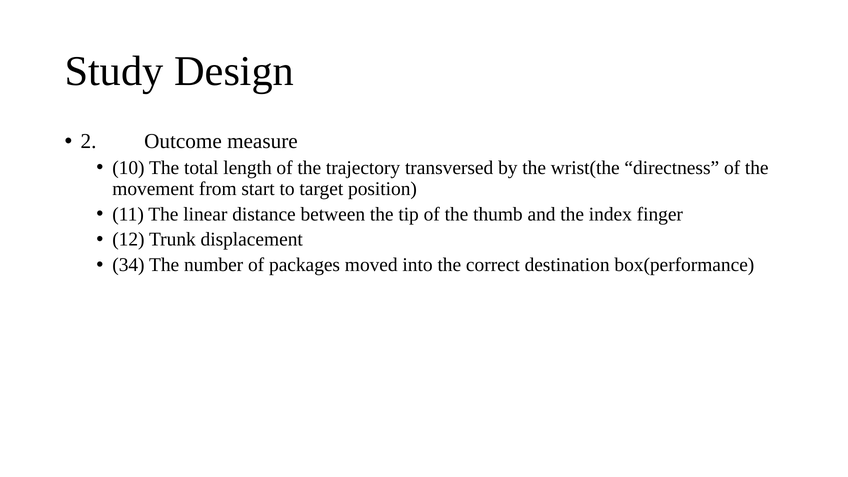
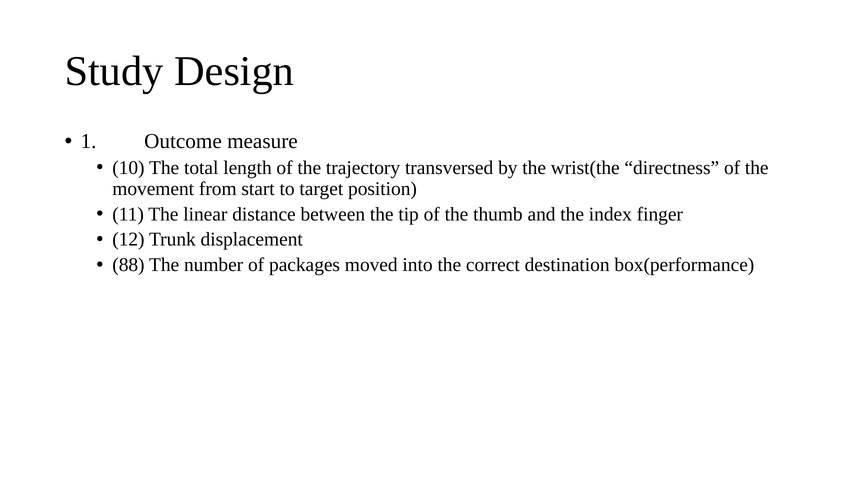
2: 2 -> 1 (89, 141)
34: 34 -> 88 (128, 265)
